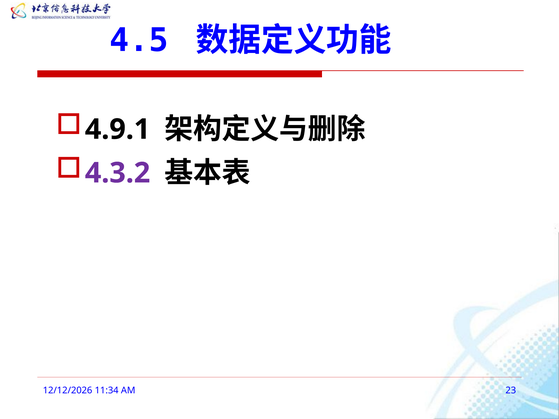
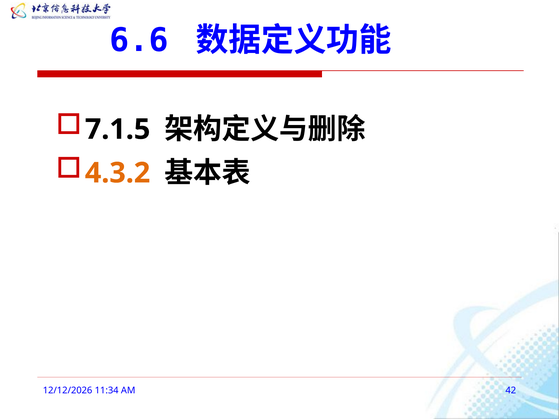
4.5: 4.5 -> 6.6 (139, 40)
4.9.1: 4.9.1 -> 7.1.5 (118, 129)
4.3.2 colour: purple -> orange (118, 173)
23: 23 -> 42 (511, 391)
